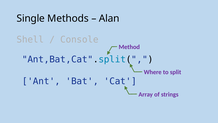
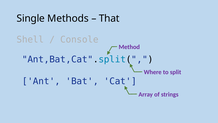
Alan: Alan -> That (109, 18)
